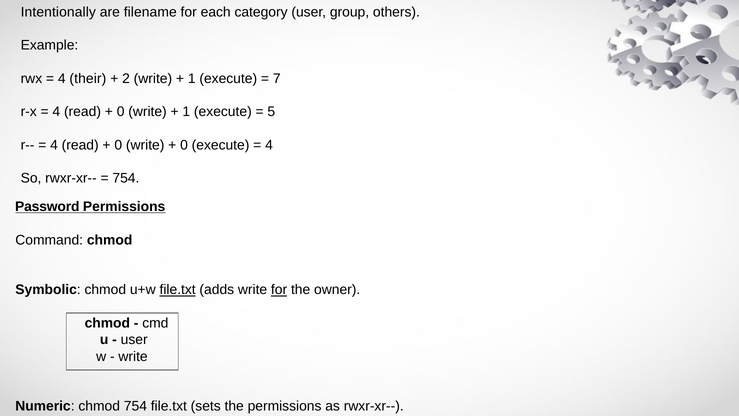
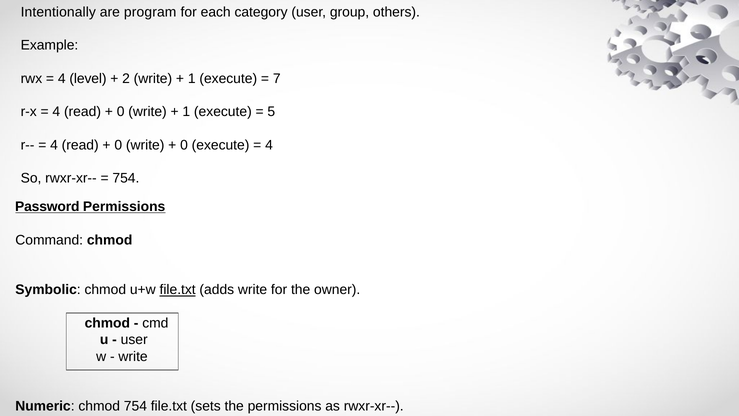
filename: filename -> program (150, 12)
their: their -> level (88, 78)
for underline: present -> none (279, 290)
